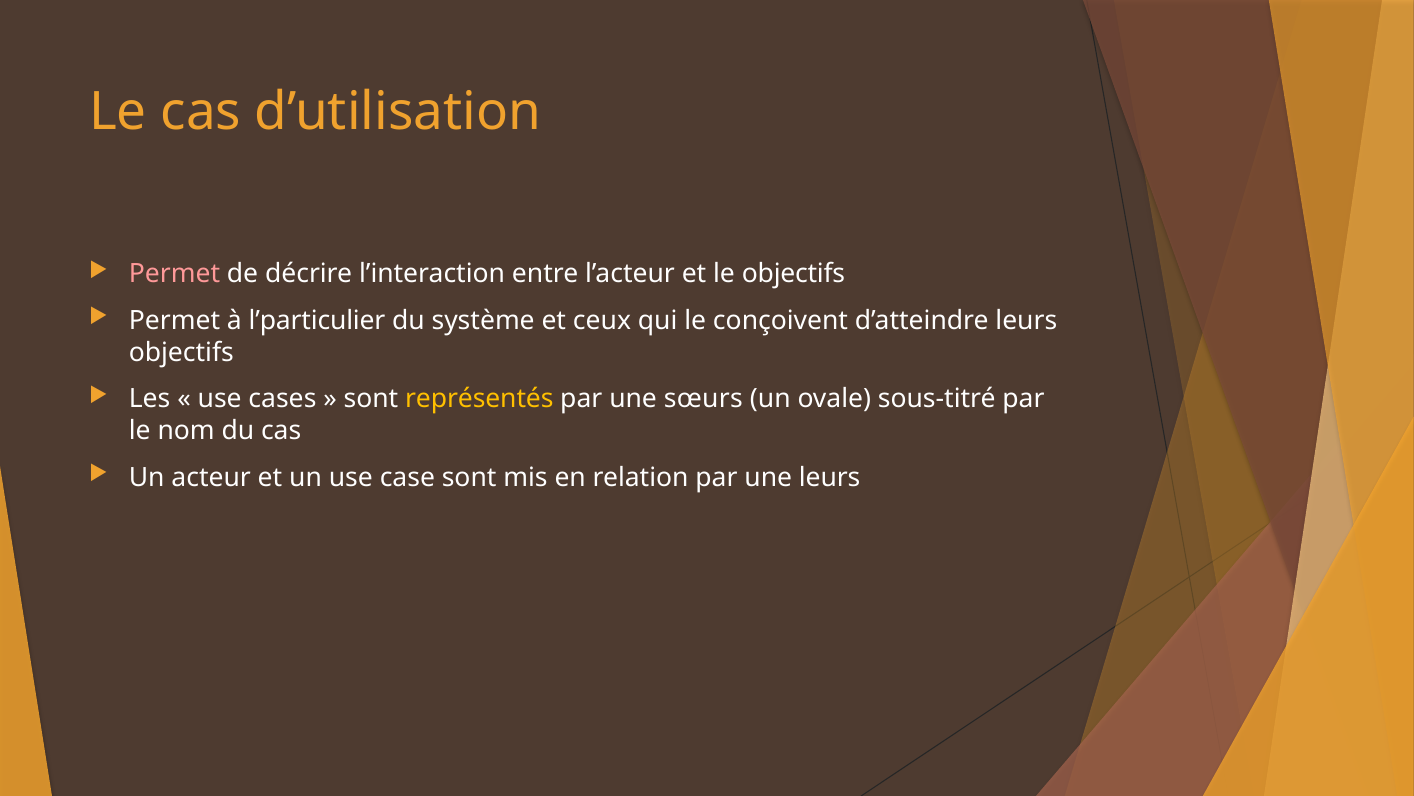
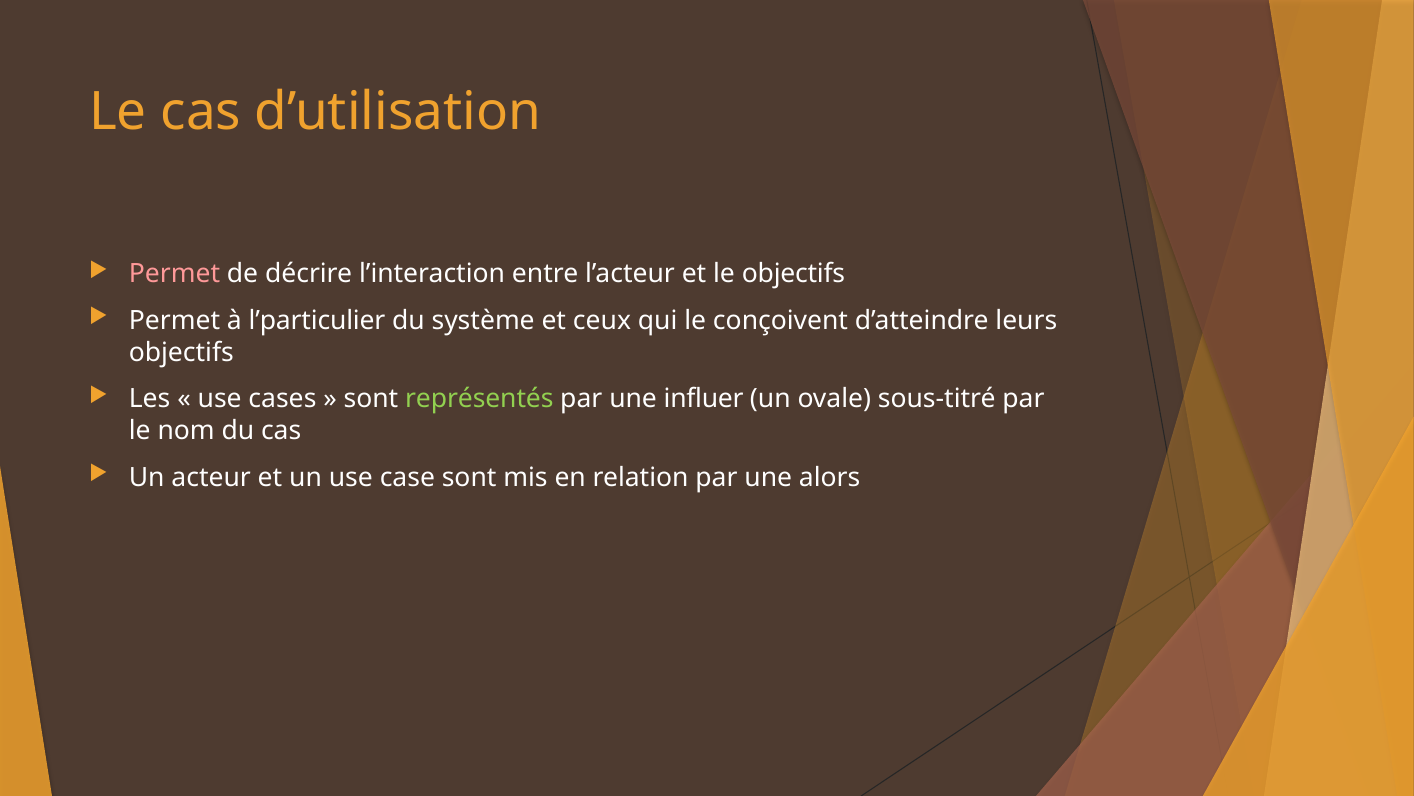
représentés colour: yellow -> light green (479, 399)
sœurs: sœurs -> influer (704, 399)
une leurs: leurs -> alors (830, 477)
